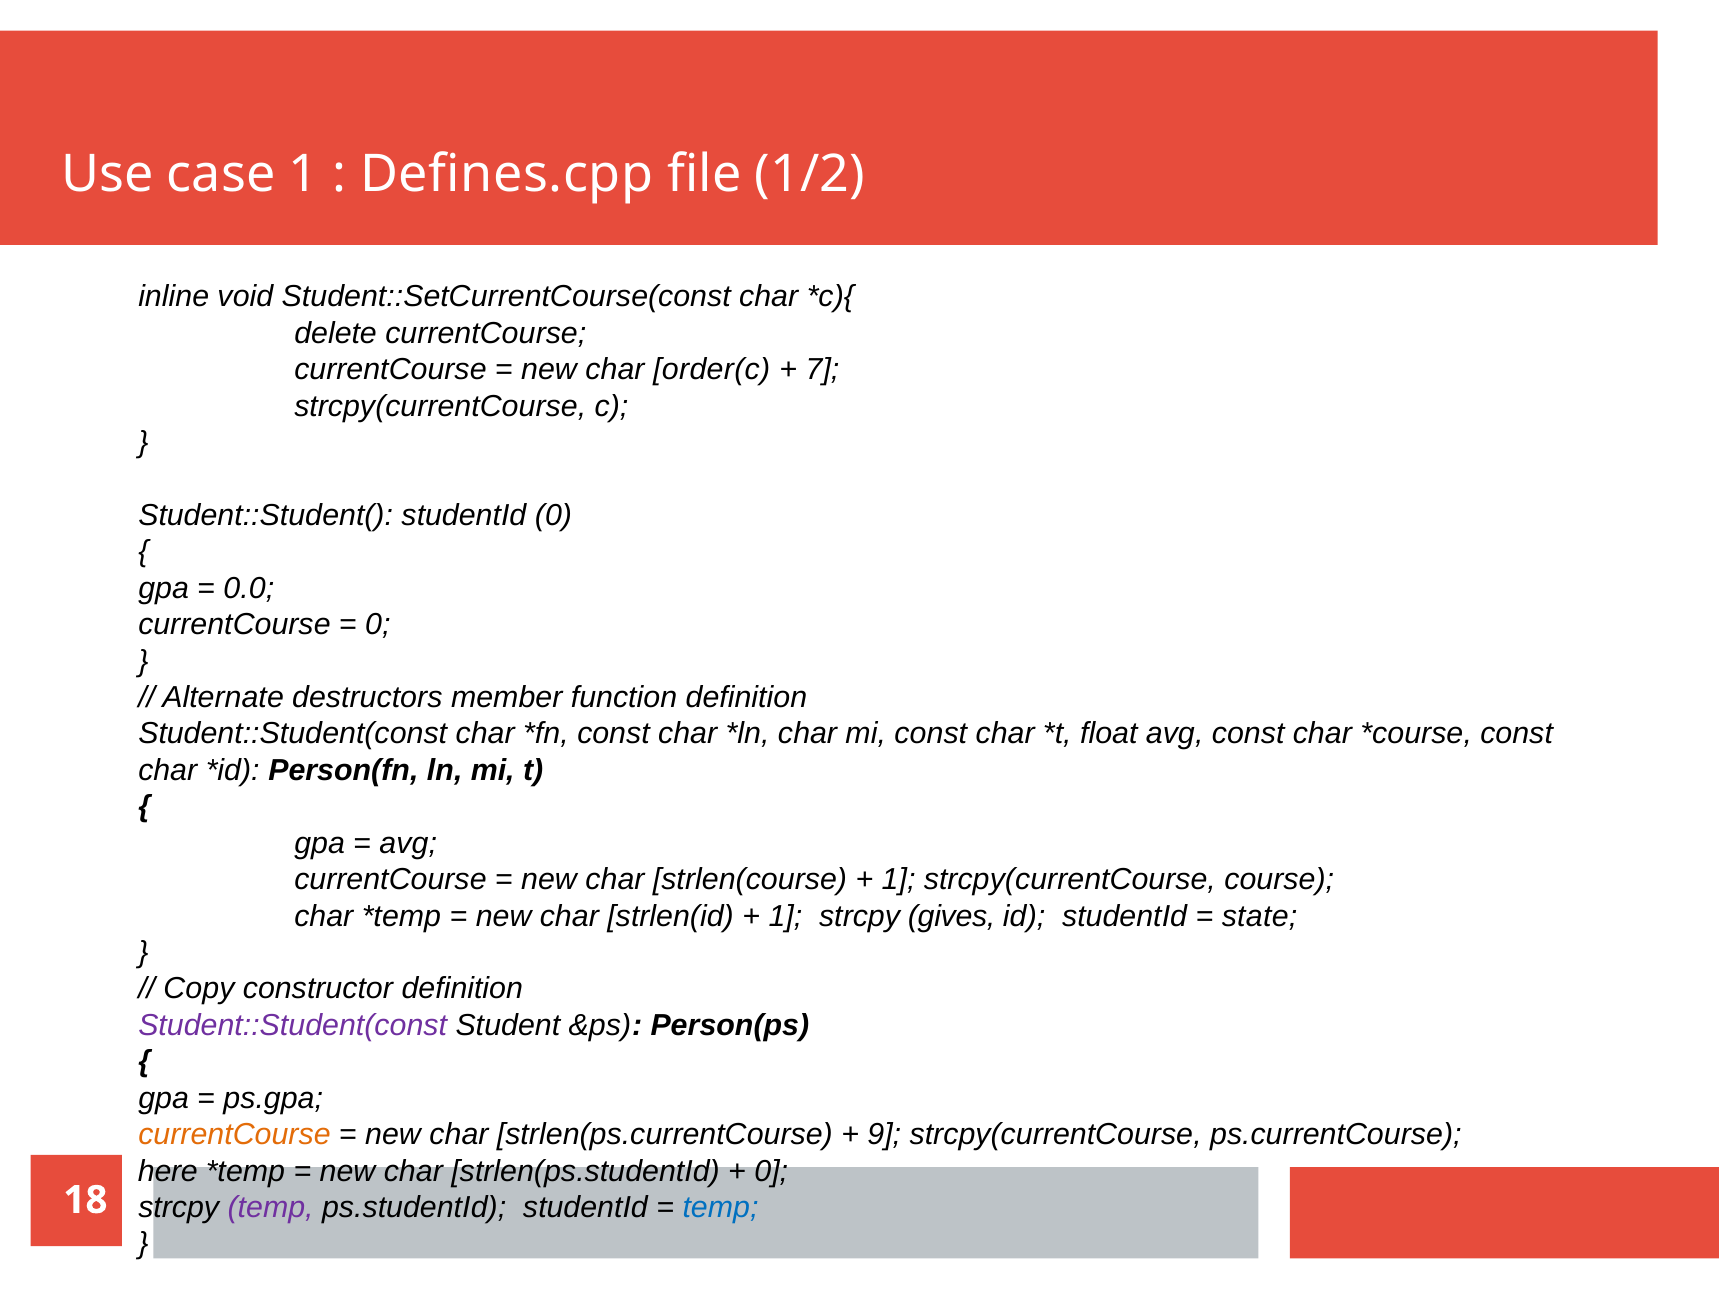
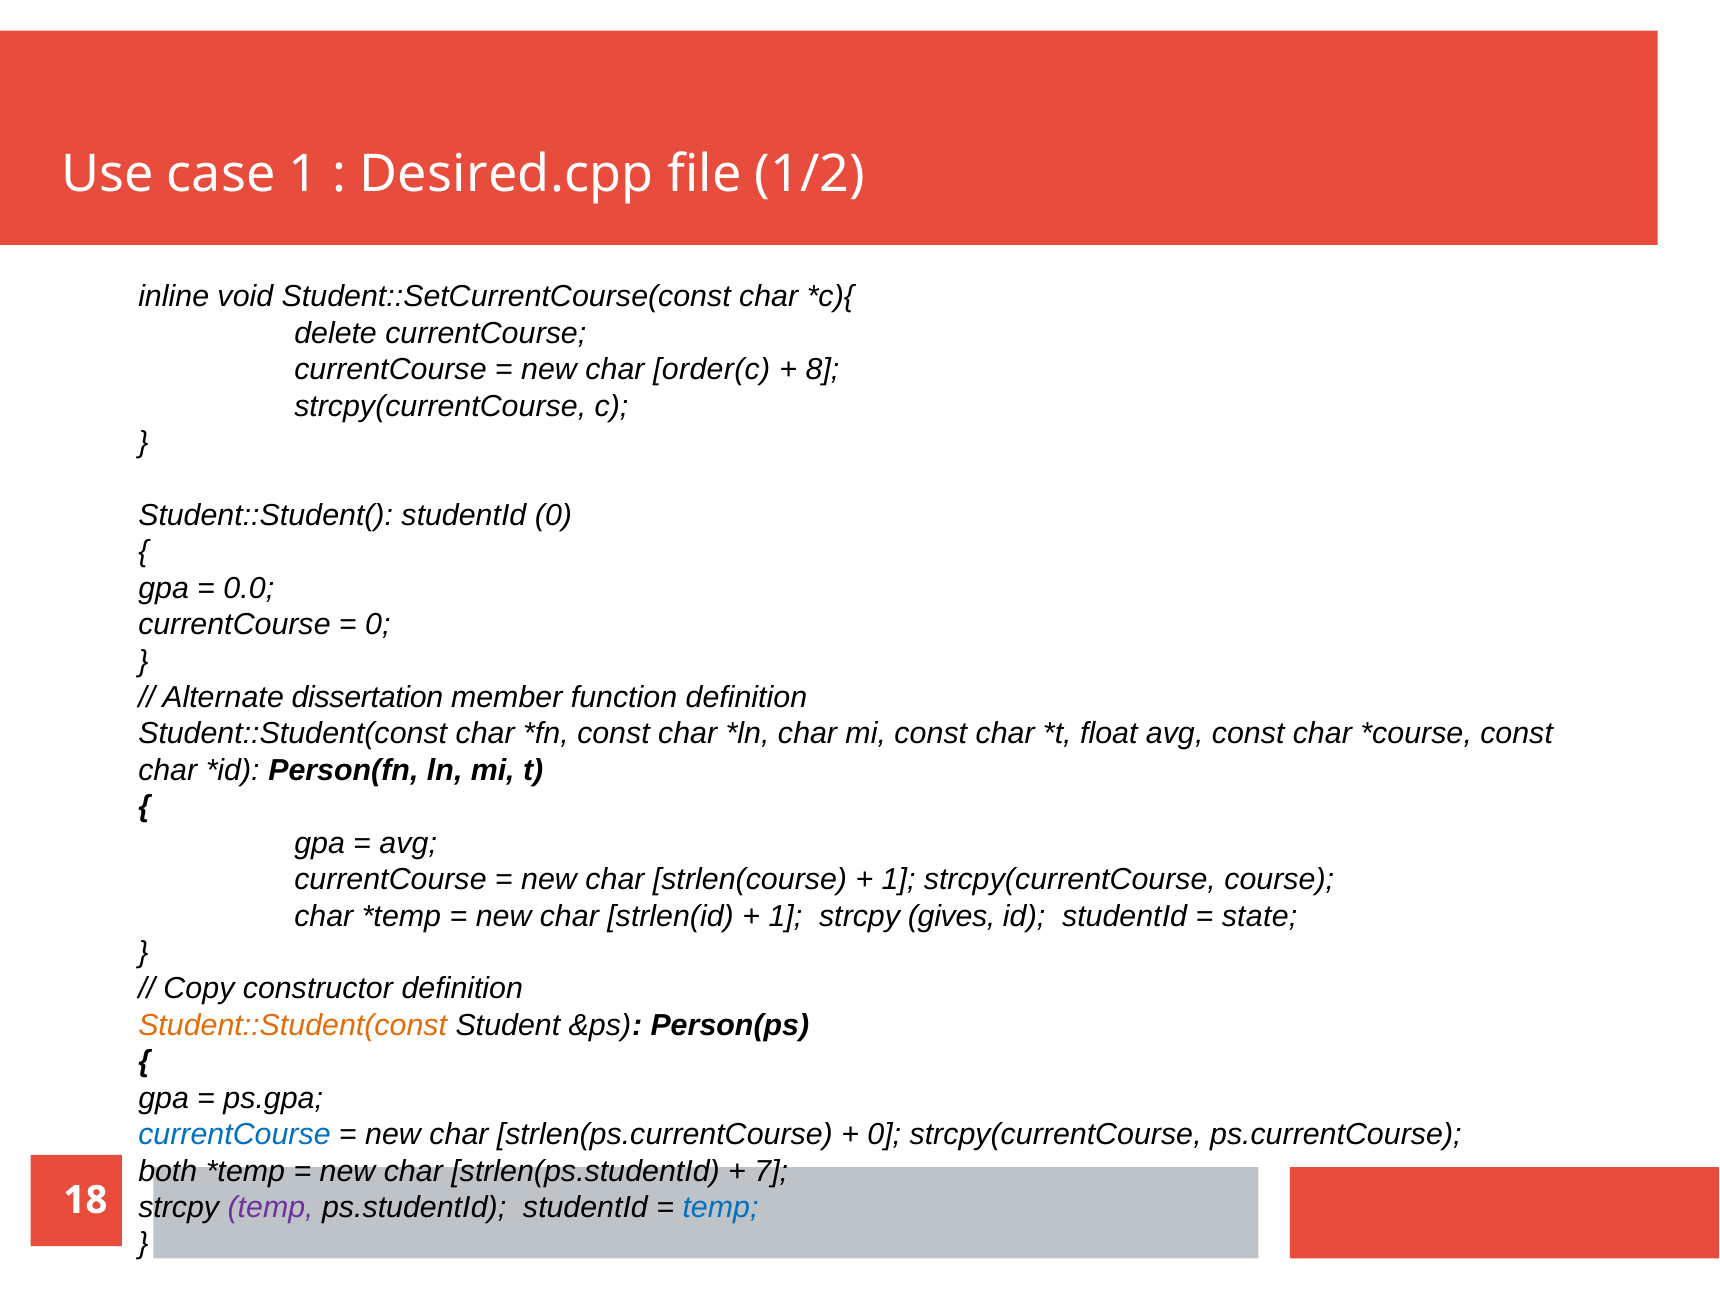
Defines.cpp: Defines.cpp -> Desired.cpp (507, 174)
7: 7 -> 8 (823, 370)
destructors: destructors -> dissertation (367, 697)
Student::Student(const colour: purple -> orange (293, 1025)
currentCourse colour: orange -> blue (234, 1135)
9: 9 -> 0 (884, 1135)
here: here -> both (168, 1171)
0: 0 -> 7 (771, 1171)
